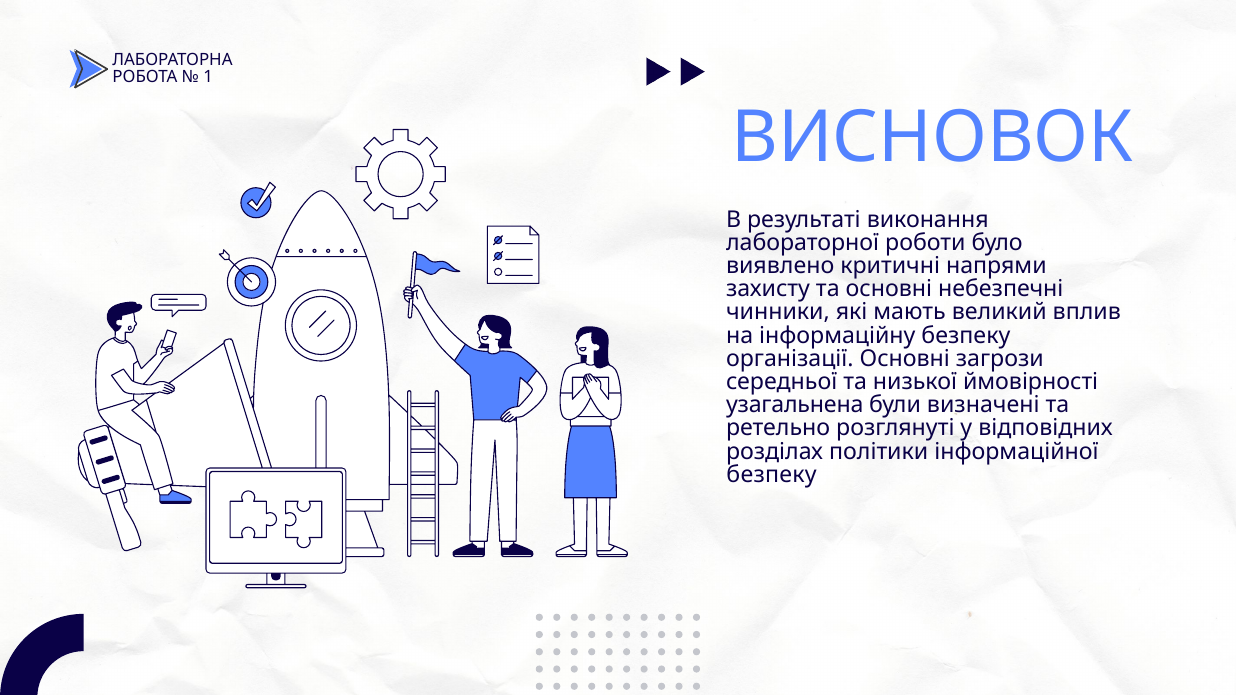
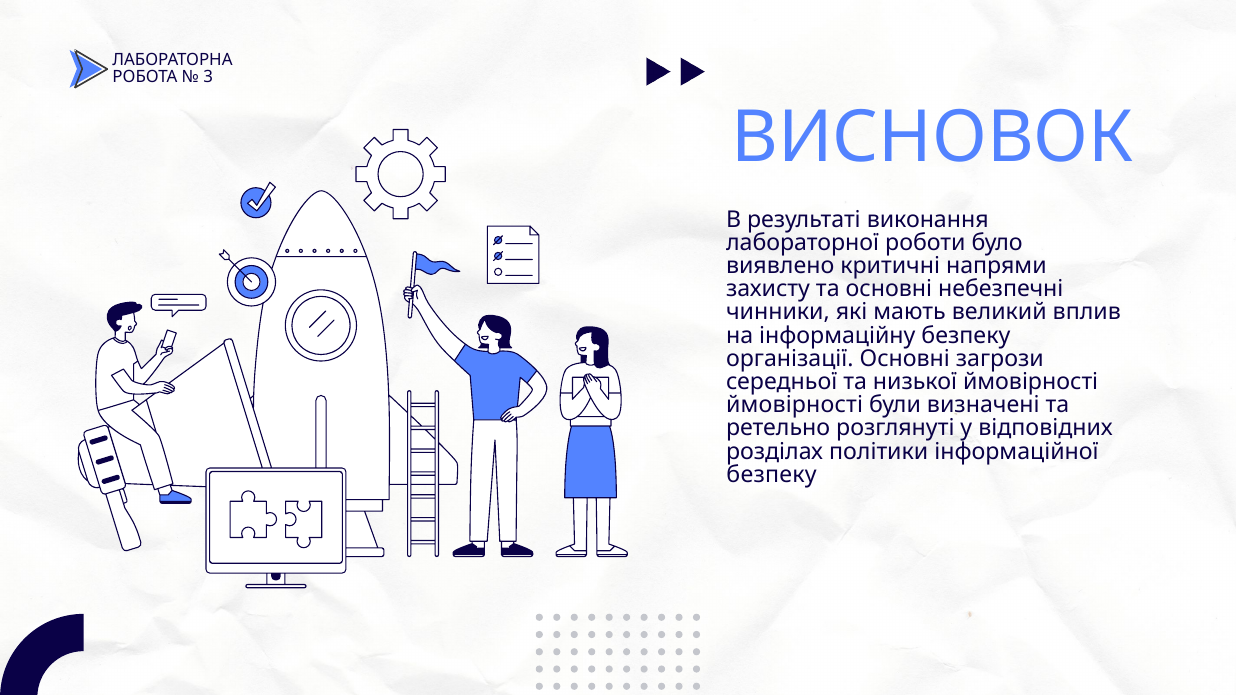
1: 1 -> 3 (208, 77)
узагальнена: узагальнена -> ймовірності (795, 405)
